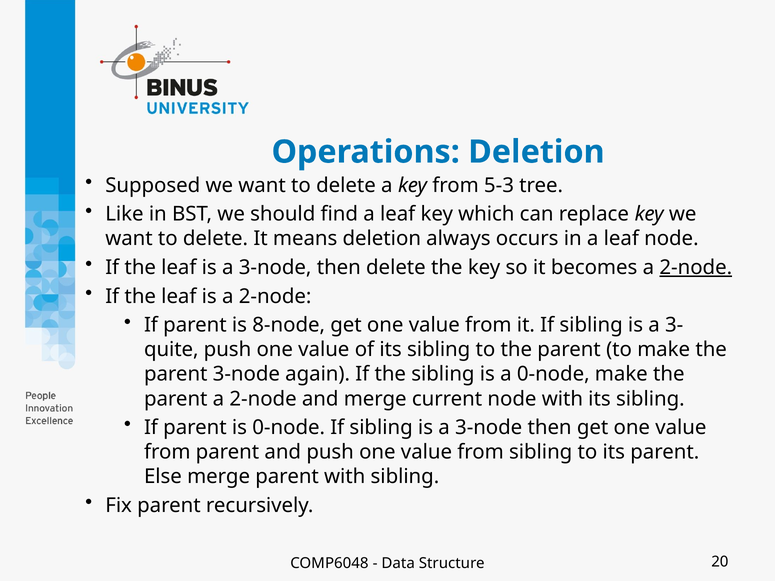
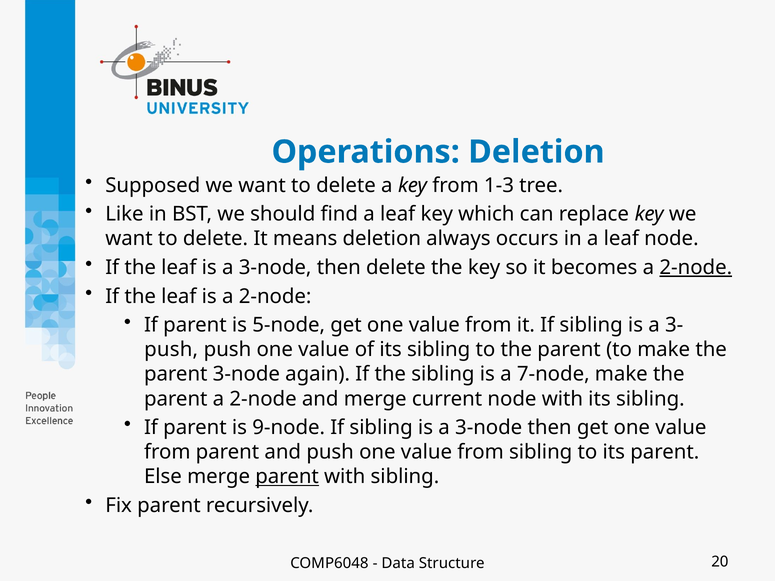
5-3: 5-3 -> 1-3 (499, 185)
8-node: 8-node -> 5-node (289, 325)
quite: quite -> push (171, 350)
a 0-node: 0-node -> 7-node (553, 374)
is 0-node: 0-node -> 9-node (289, 428)
parent underline: none -> present (287, 477)
